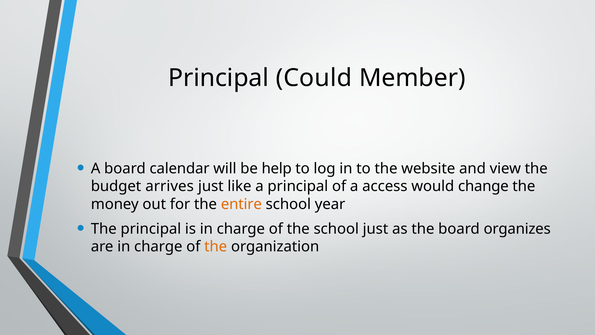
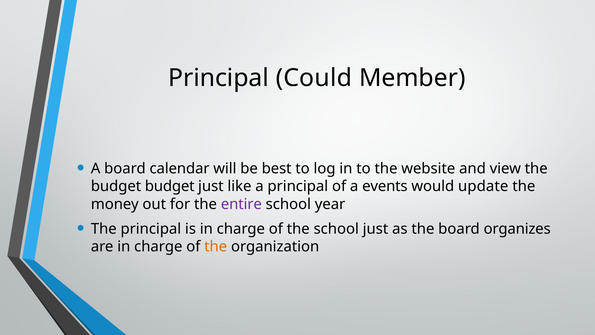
help: help -> best (277, 168)
budget arrives: arrives -> budget (170, 186)
access: access -> events (385, 186)
change: change -> update (483, 186)
entire colour: orange -> purple (241, 204)
